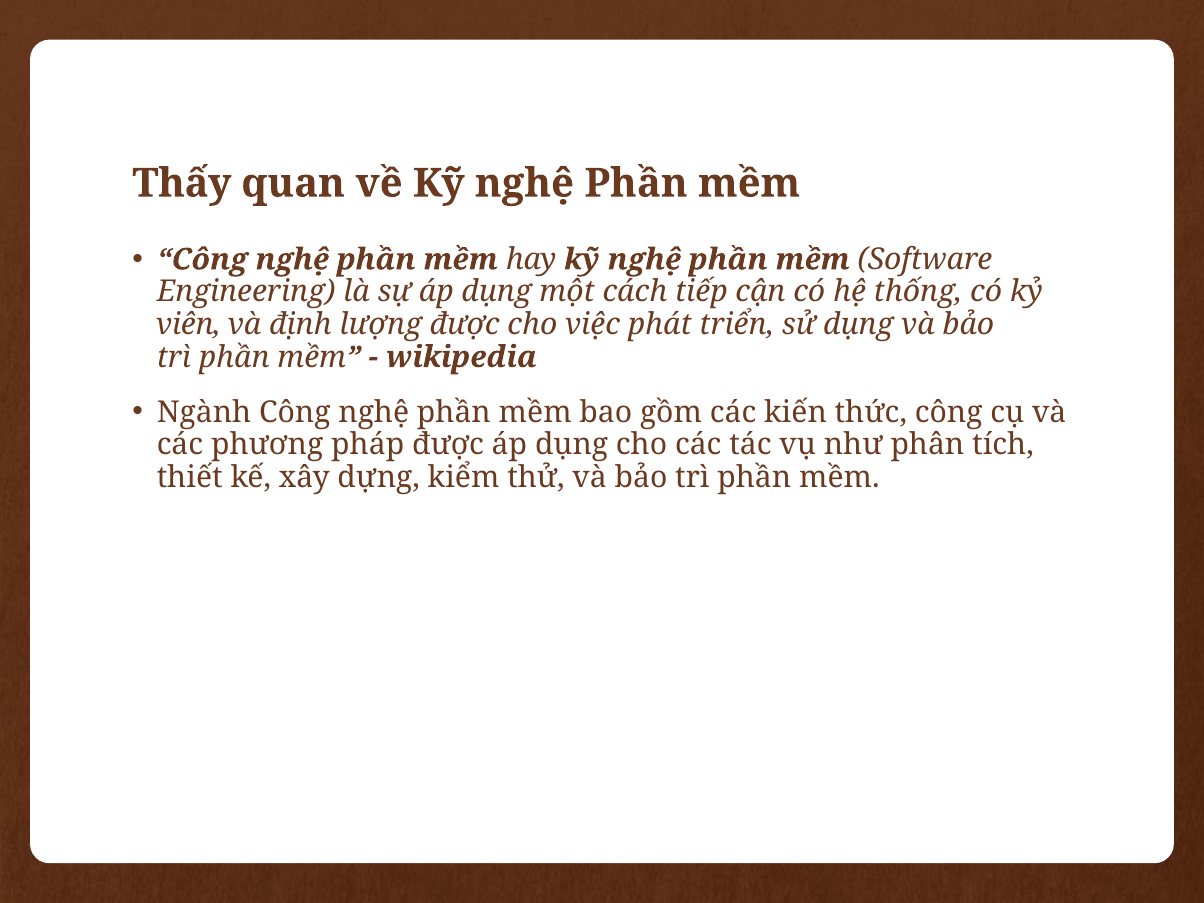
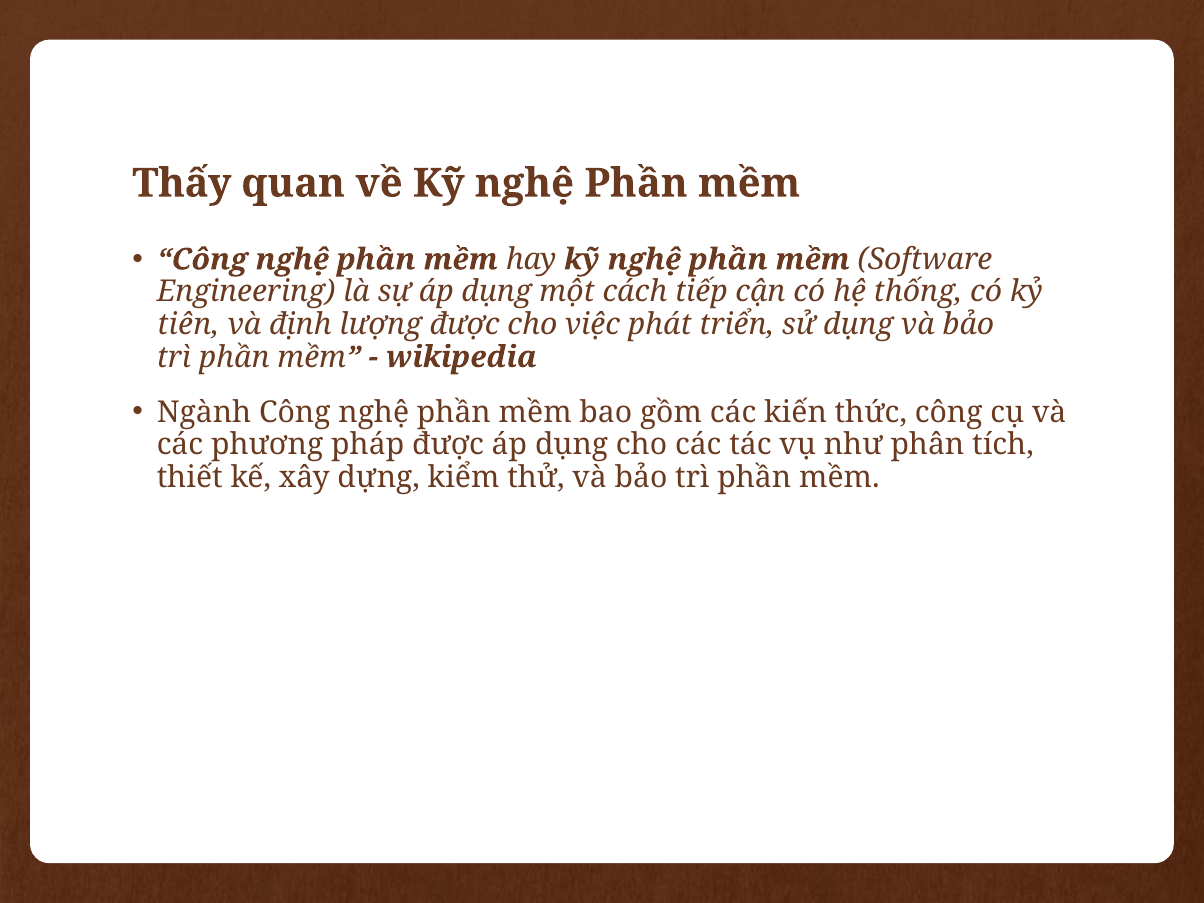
viên: viên -> tiên (188, 325)
